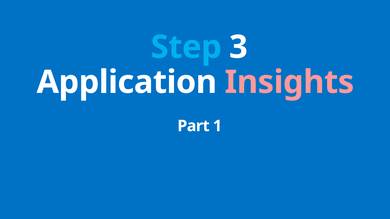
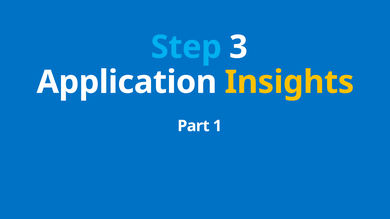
Insights colour: pink -> yellow (289, 82)
